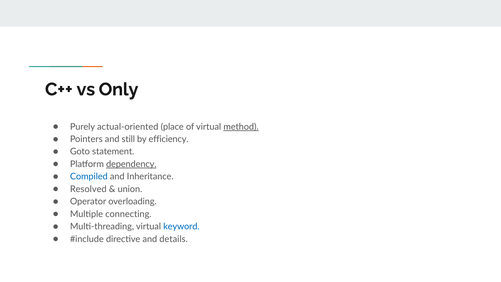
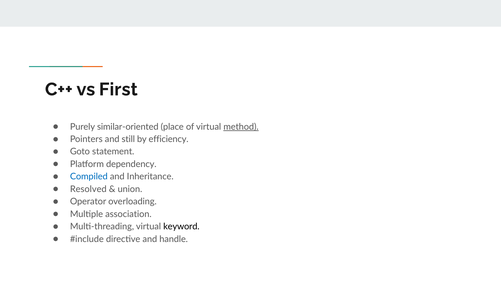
Only: Only -> First (118, 89)
actual-oriented: actual-oriented -> similar-oriented (128, 127)
dependency underline: present -> none (131, 164)
connecting: connecting -> association (128, 214)
keyword colour: blue -> black (181, 226)
details: details -> handle (174, 239)
